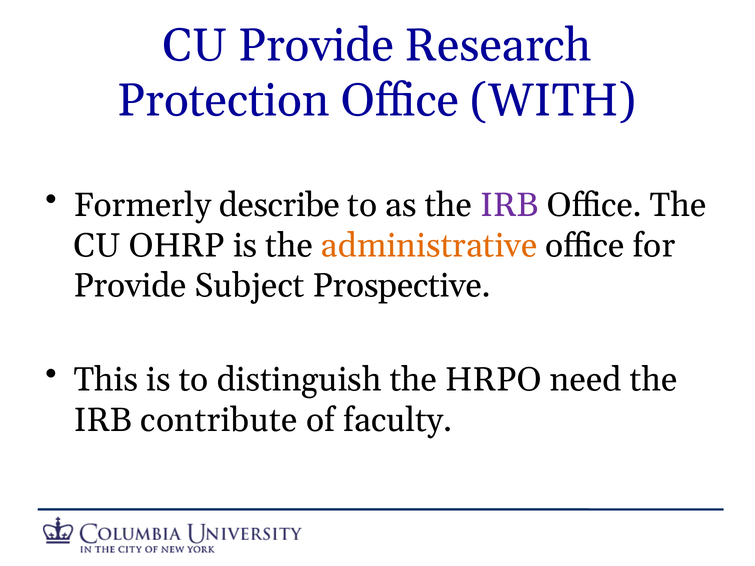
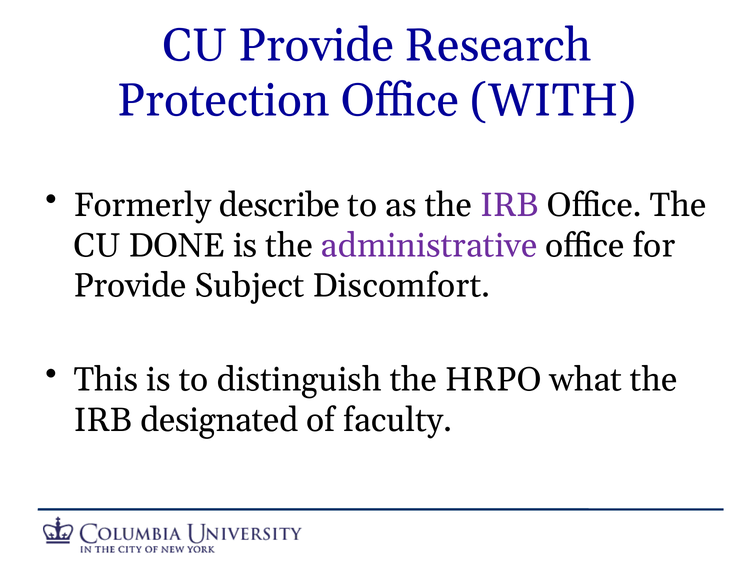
OHRP: OHRP -> DONE (177, 246)
administrative colour: orange -> purple (429, 246)
Prospective: Prospective -> Discomfort (402, 286)
need: need -> what (586, 380)
contribute: contribute -> designated (219, 420)
